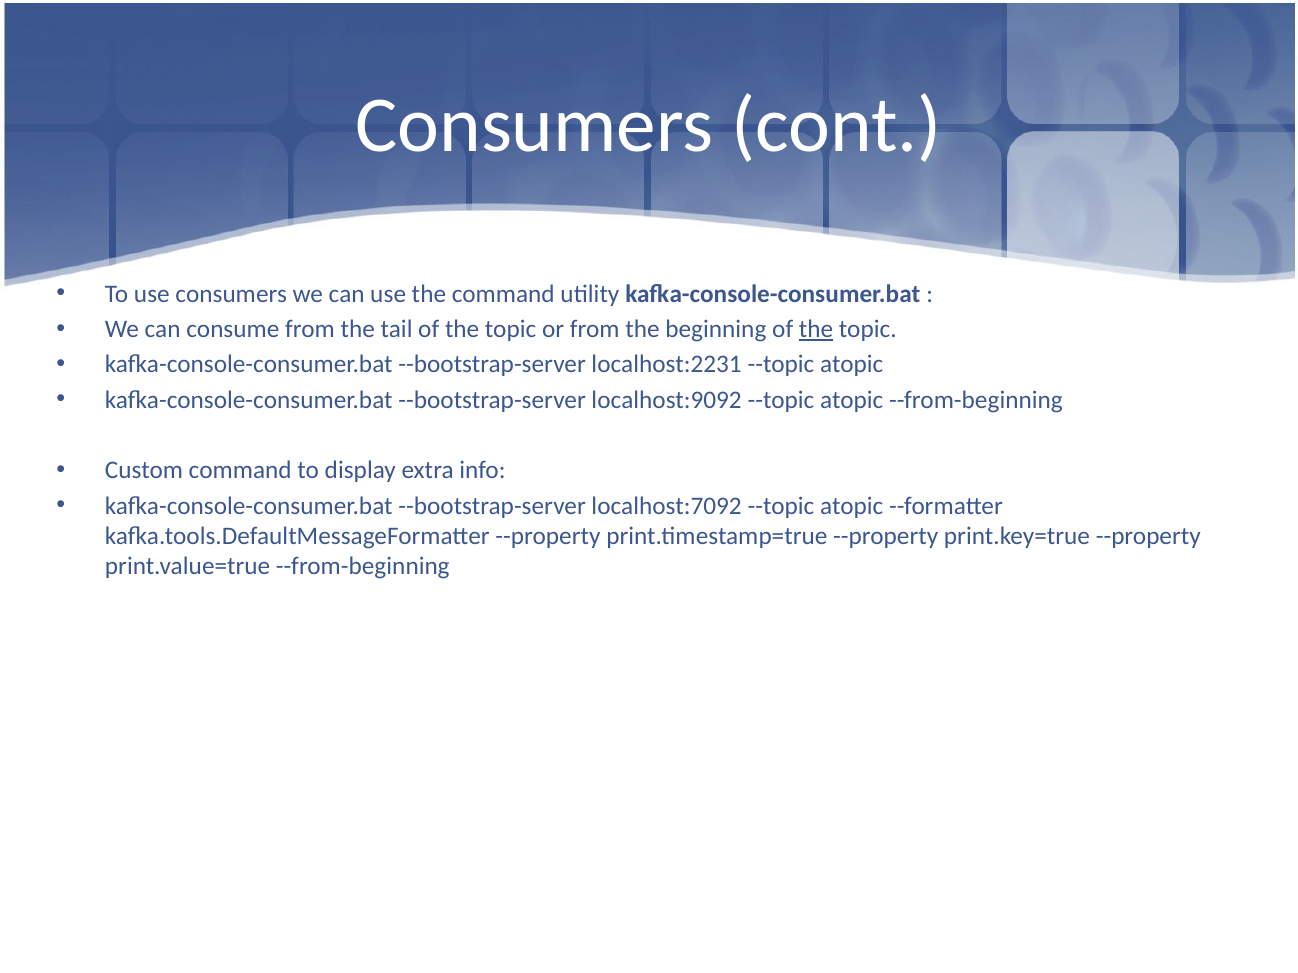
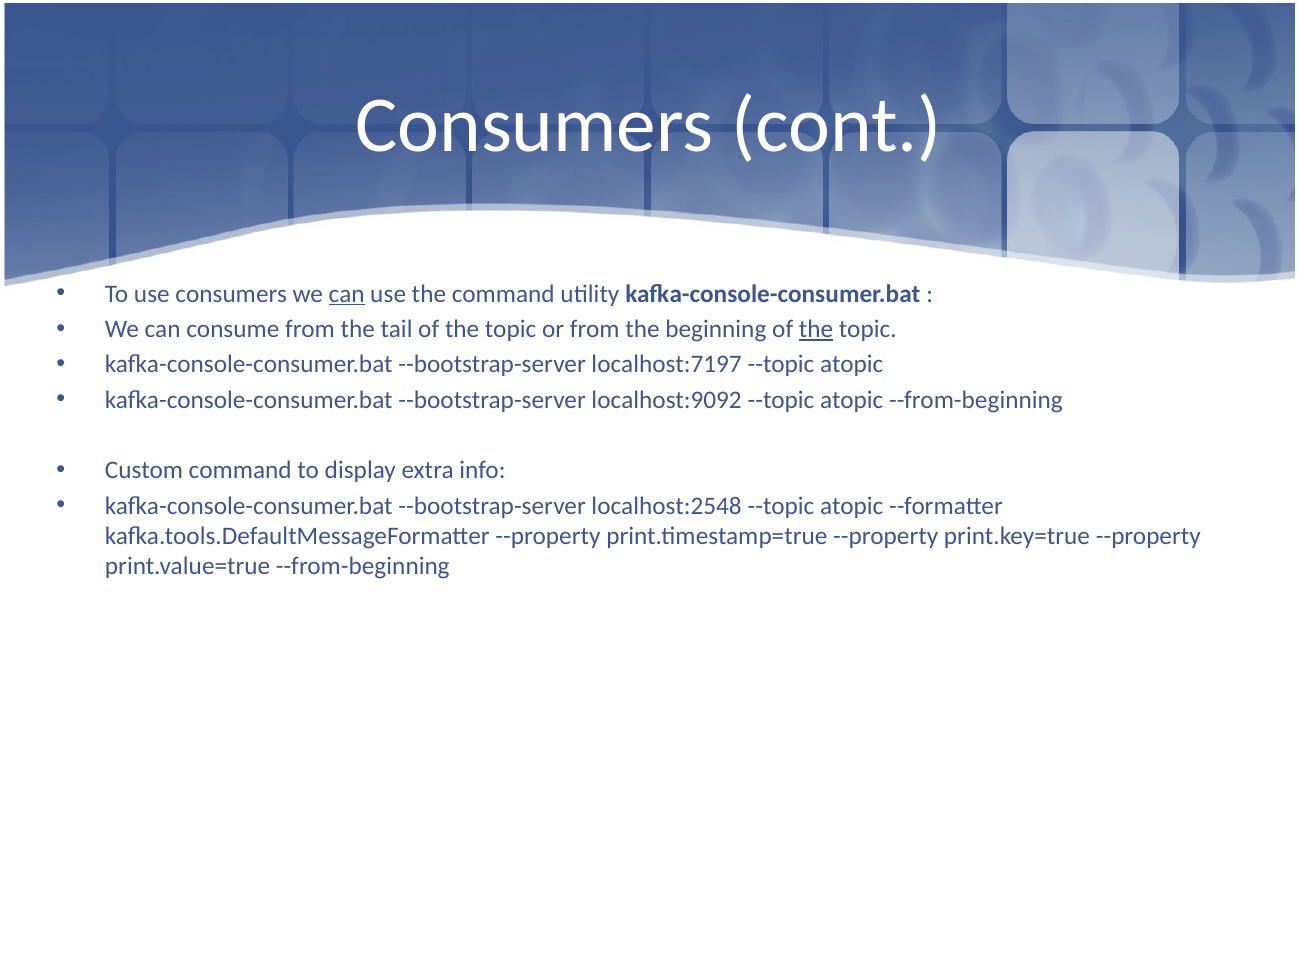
can underline: none -> present (347, 294)
localhost:2231: localhost:2231 -> localhost:7197 (667, 365)
localhost:7092: localhost:7092 -> localhost:2548 (667, 506)
